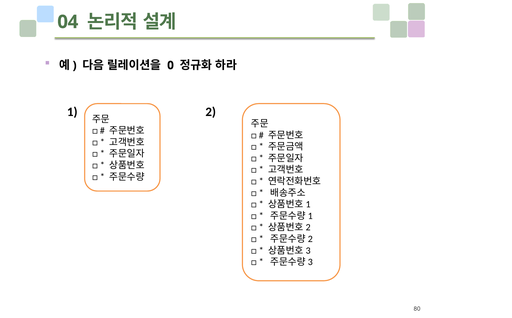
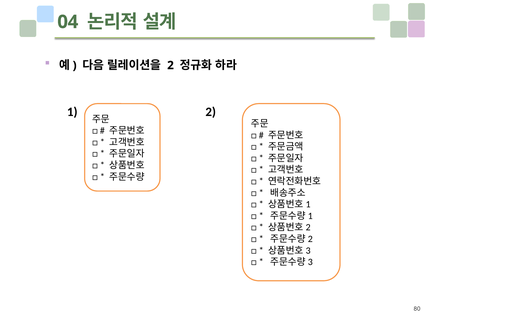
0: 0 -> 2 (171, 65)
